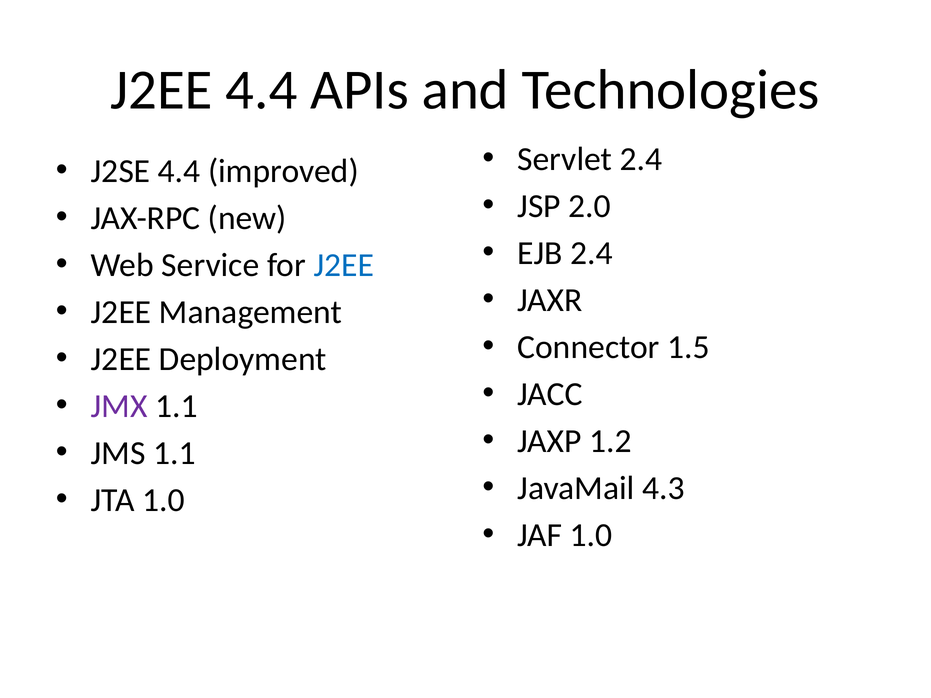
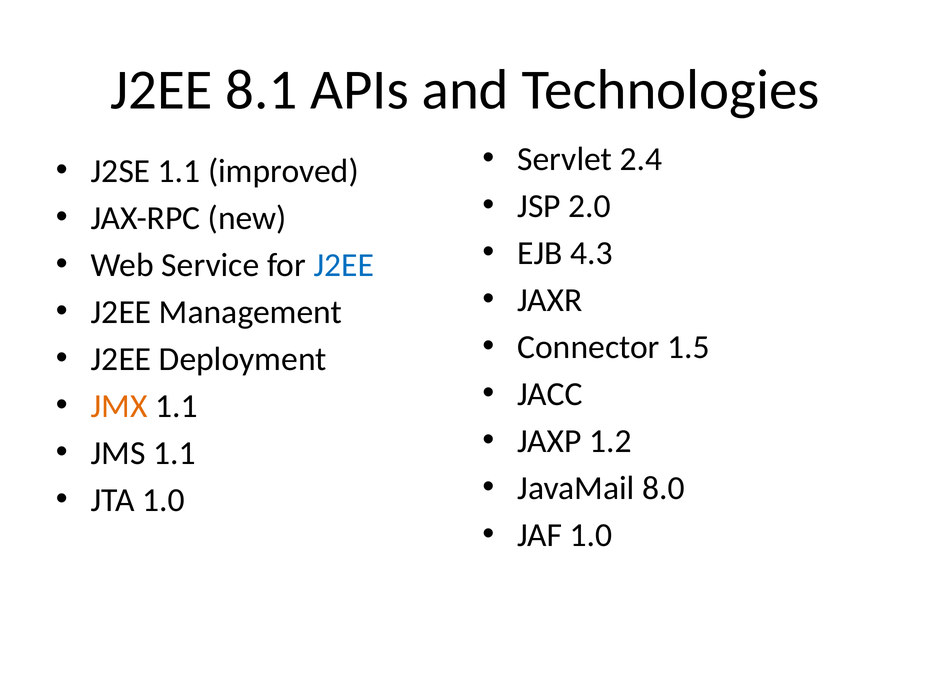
J2EE 4.4: 4.4 -> 8.1 (261, 90)
J2SE 4.4: 4.4 -> 1.1 (179, 171)
EJB 2.4: 2.4 -> 4.3 (592, 253)
JMX colour: purple -> orange (119, 406)
4.3: 4.3 -> 8.0 (663, 488)
